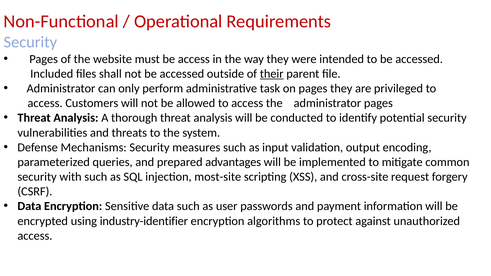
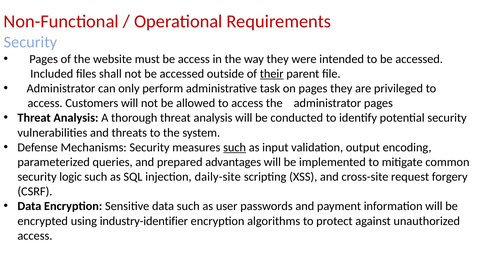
such underline: none -> present (235, 147)
with: with -> logic (71, 177)
most-site: most-site -> daily-site (218, 177)
